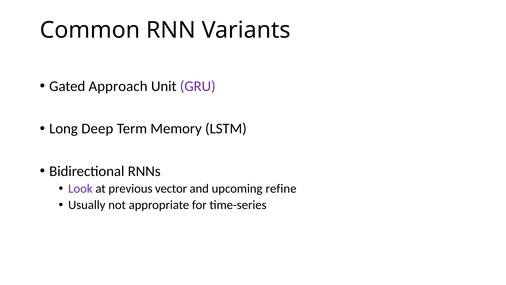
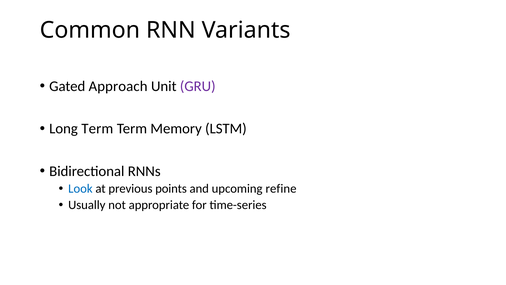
Long Deep: Deep -> Term (97, 129)
Look colour: purple -> blue (80, 188)
vector: vector -> points (171, 188)
